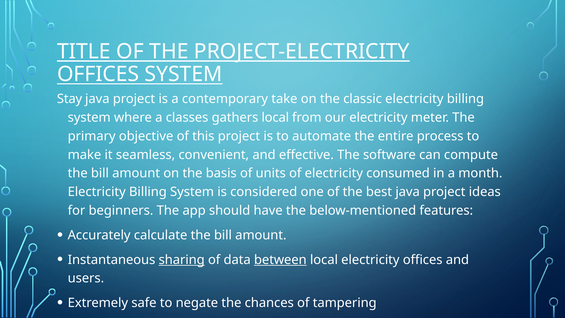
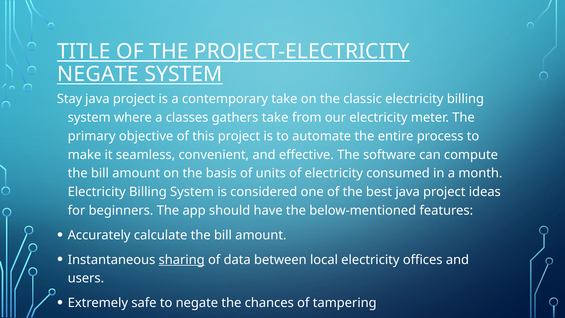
OFFICES: OFFICES -> NEGATE (98, 74)
gathers local: local -> take (275, 117)
between underline: present -> none (280, 260)
